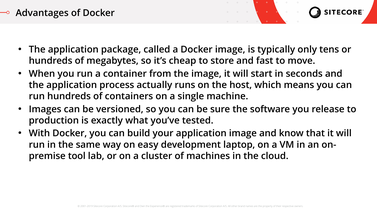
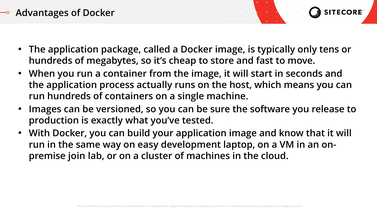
tool: tool -> join (77, 156)
